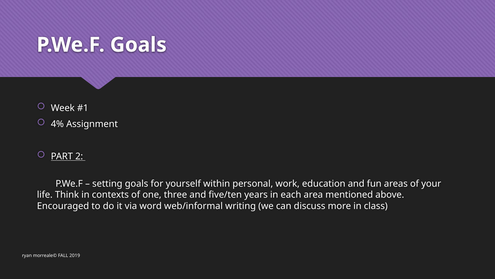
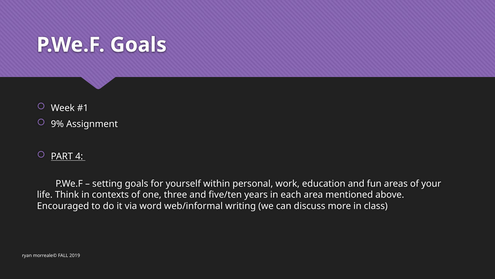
4%: 4% -> 9% (57, 124)
2: 2 -> 4 (79, 156)
